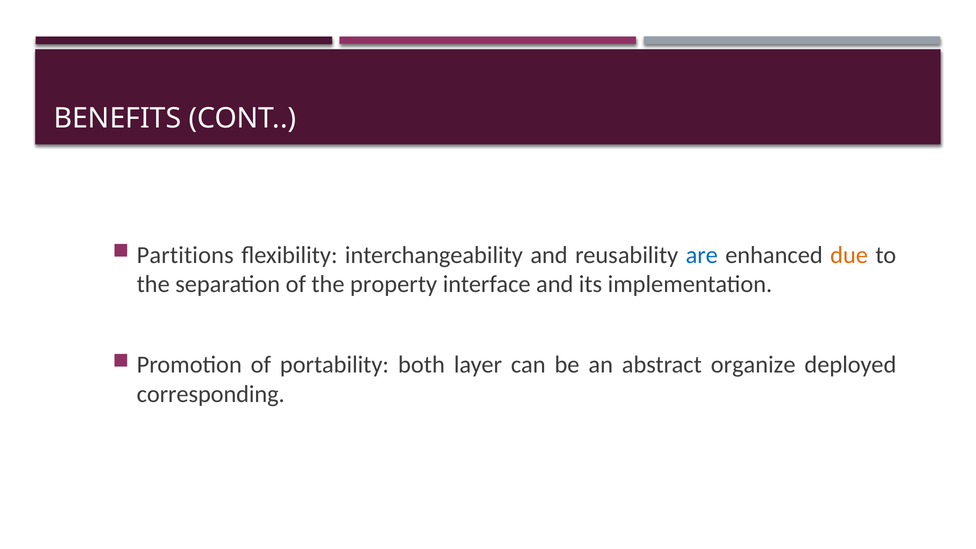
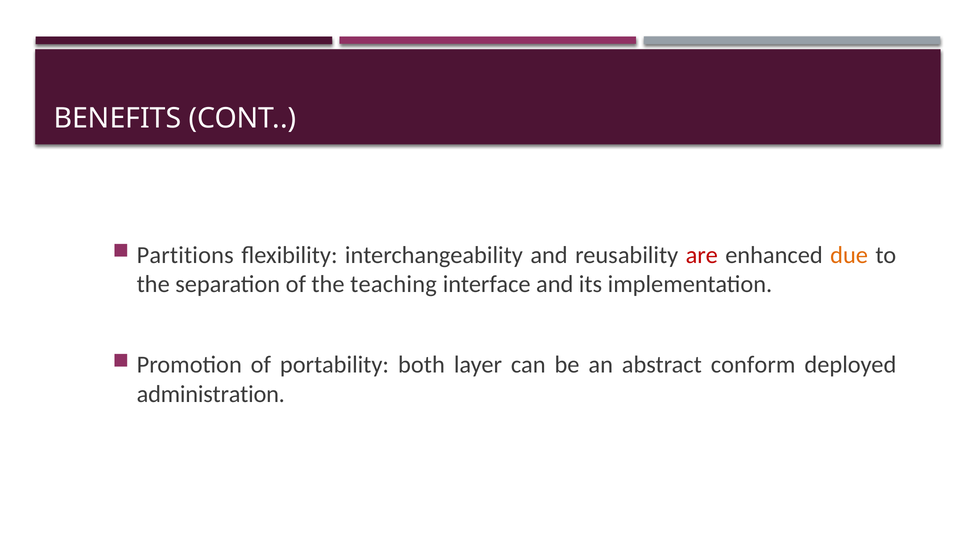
are colour: blue -> red (702, 255)
property: property -> teaching (393, 284)
organize: organize -> conform (753, 365)
corresponding: corresponding -> administration (211, 394)
